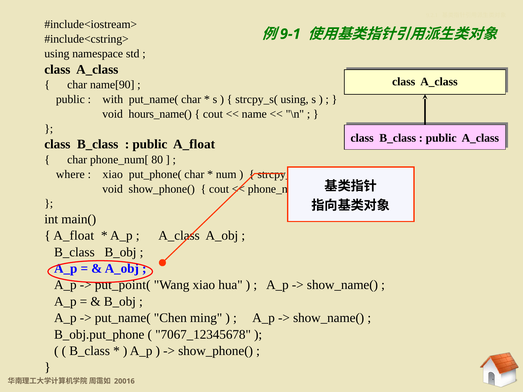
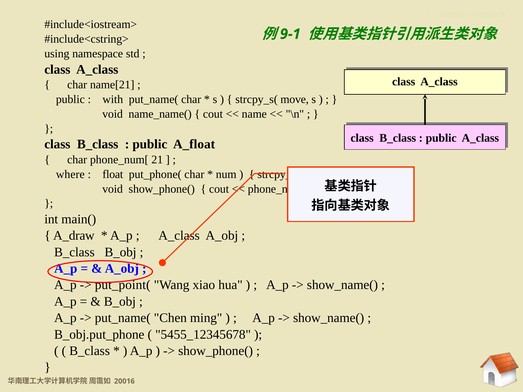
name[90: name[90 -> name[21 (112, 85)
strcpy_s( using: using -> move (295, 99)
hours_name(: hours_name( -> name_name( (160, 114)
80: 80 -> 21 (157, 160)
xiao: xiao -> float (113, 174)
A_float: A_float -> A_draw (74, 236)
7067_12345678: 7067_12345678 -> 5455_12345678 (203, 335)
